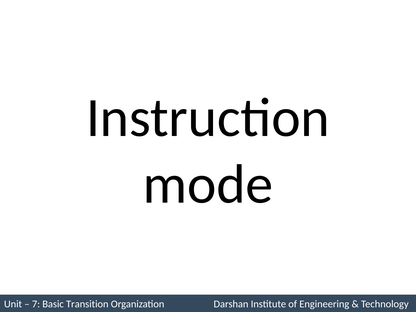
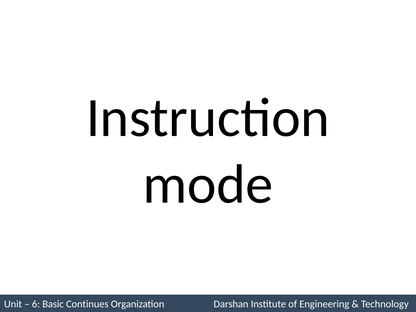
7: 7 -> 6 (36, 304)
Transition: Transition -> Continues (87, 304)
